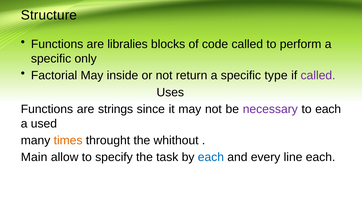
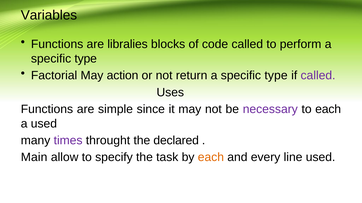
Structure: Structure -> Variables (49, 15)
only: only -> type (86, 59)
inside: inside -> action (123, 76)
strings: strings -> simple (116, 109)
times colour: orange -> purple (68, 141)
whithout: whithout -> declared (176, 141)
each colour: blue -> orange (211, 158)
line each: each -> used (321, 158)
